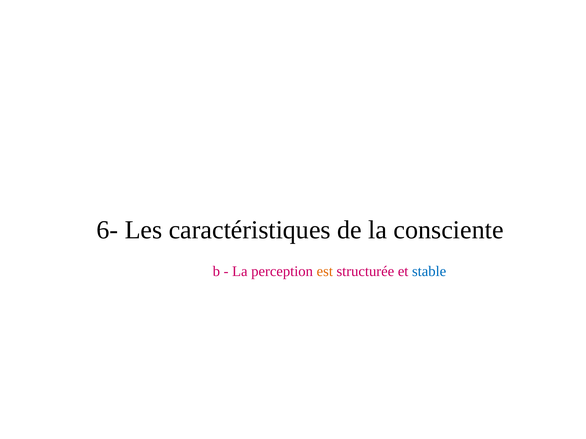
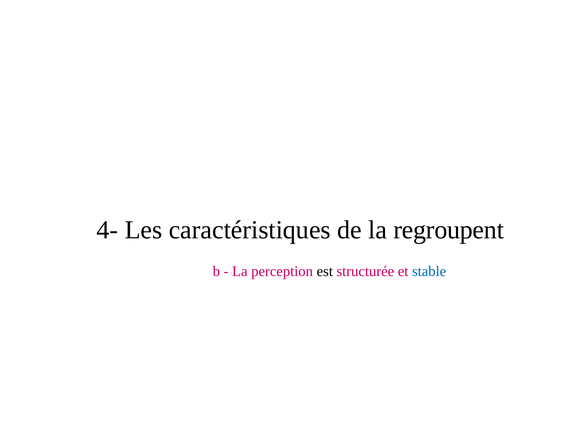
6-: 6- -> 4- (107, 230)
consciente: consciente -> regroupent (449, 230)
est colour: orange -> black (325, 272)
